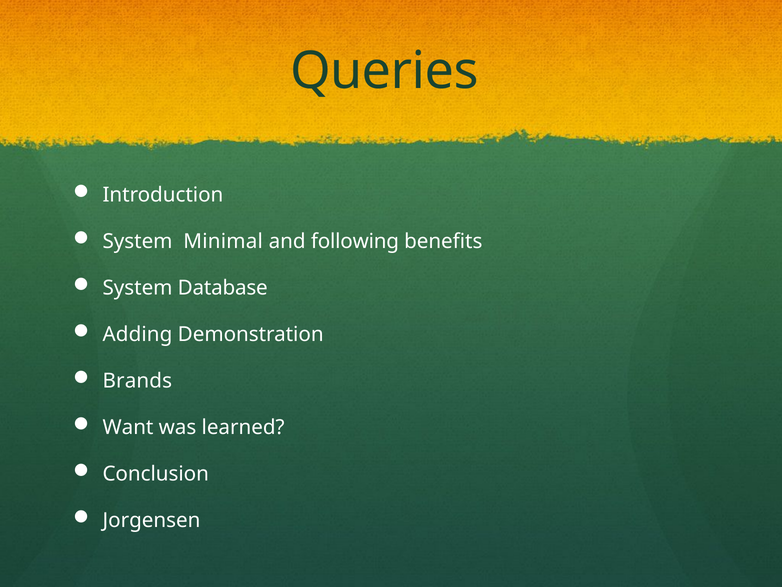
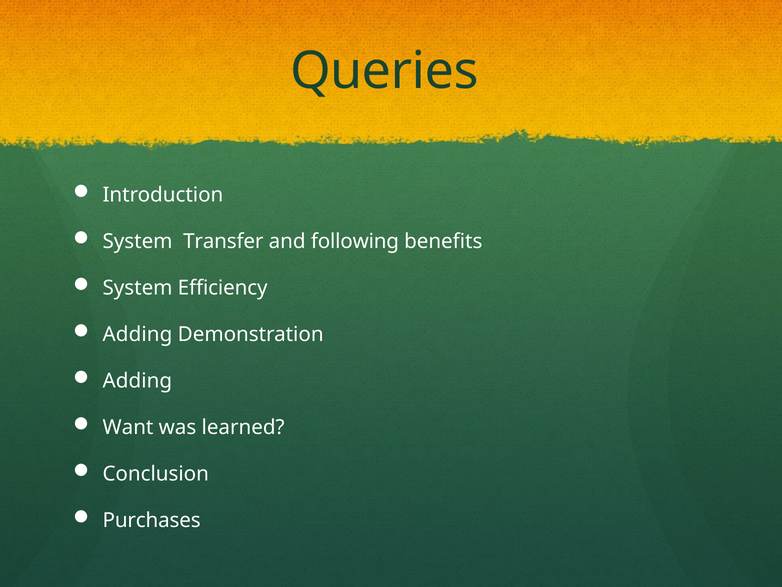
Minimal: Minimal -> Transfer (223, 241)
Database: Database -> Efficiency (223, 288)
Brands: Brands -> Adding (137, 381)
Jorgensen: Jorgensen -> Purchases (152, 520)
